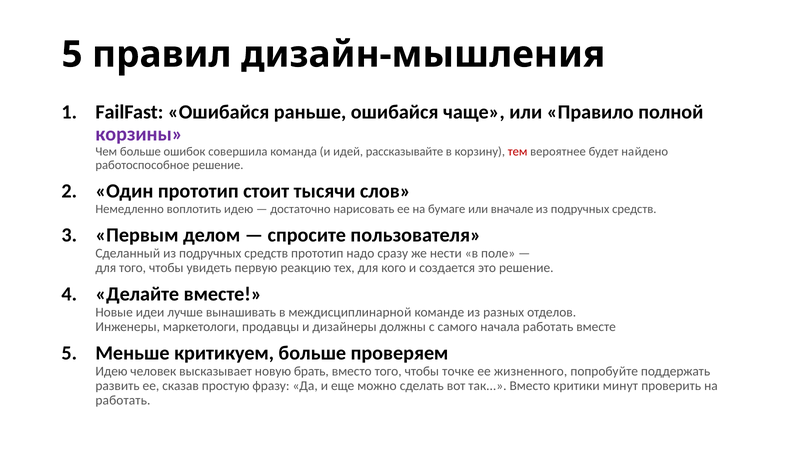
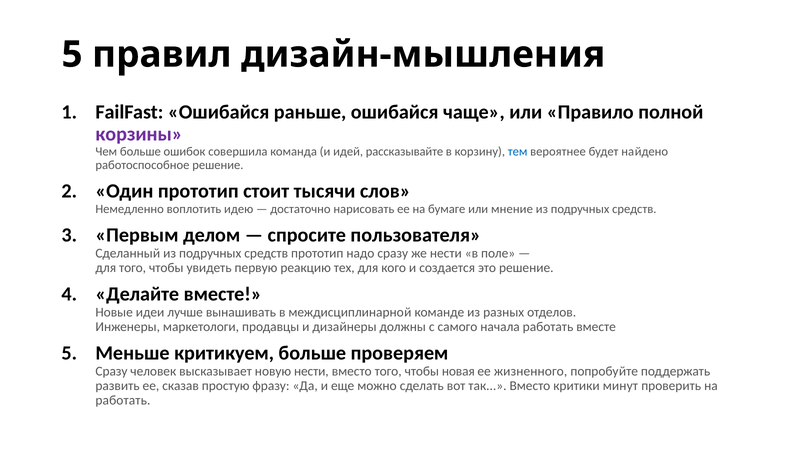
тем colour: red -> blue (518, 152)
вначале: вначале -> мнение (512, 209)
Идею: Идею -> Сразу (111, 372)
новую брать: брать -> нести (311, 372)
точке: точке -> новая (458, 372)
